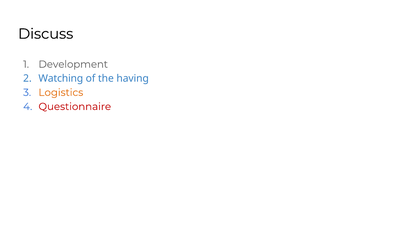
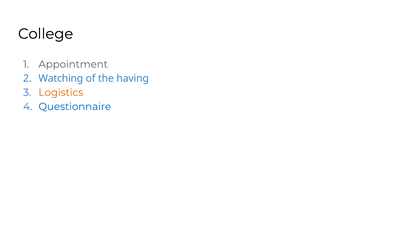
Discuss: Discuss -> College (46, 34)
Development: Development -> Appointment (73, 64)
Questionnaire colour: red -> blue (75, 107)
